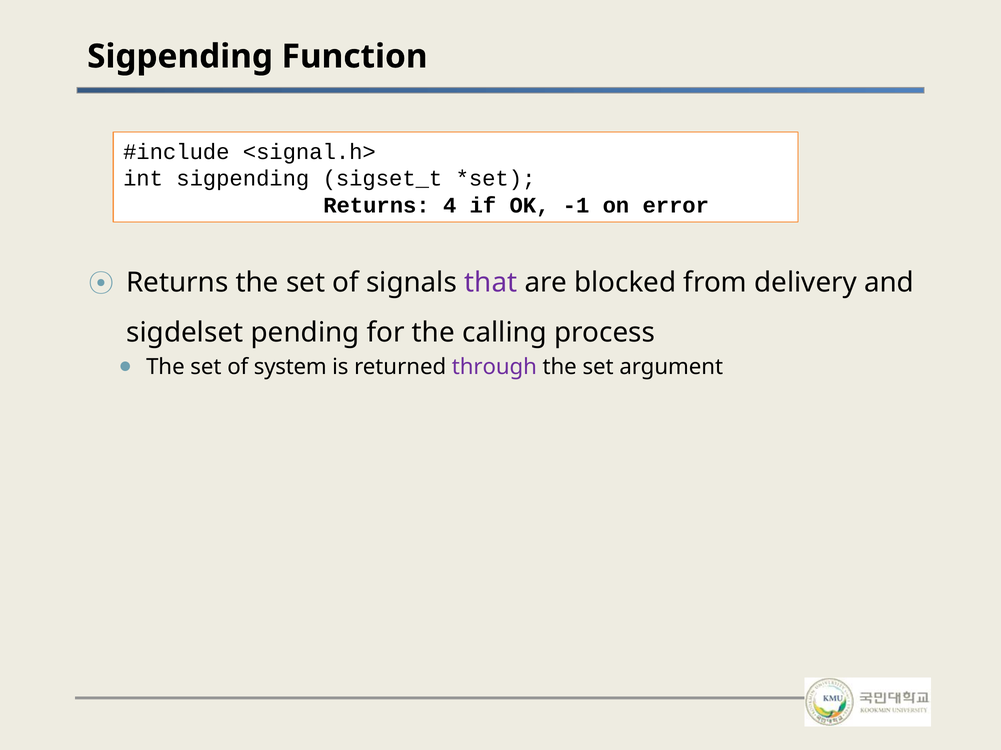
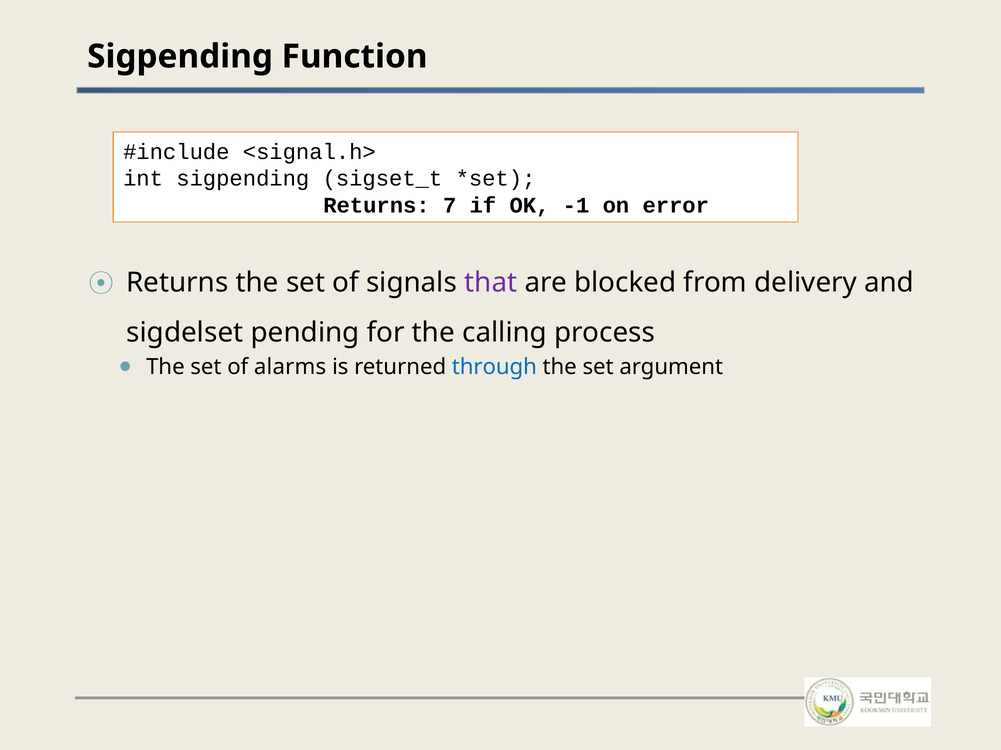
4: 4 -> 7 (450, 205)
system: system -> alarms (290, 367)
through colour: purple -> blue (494, 367)
